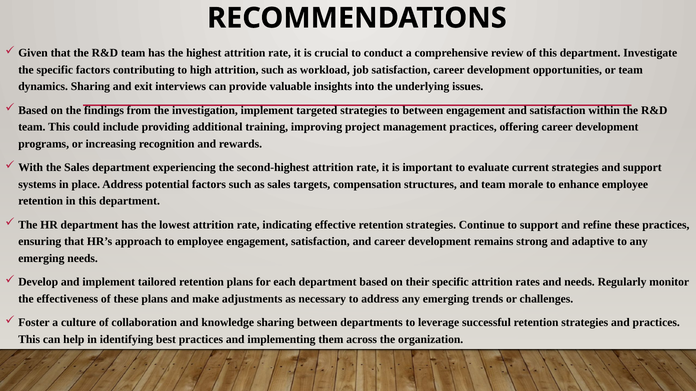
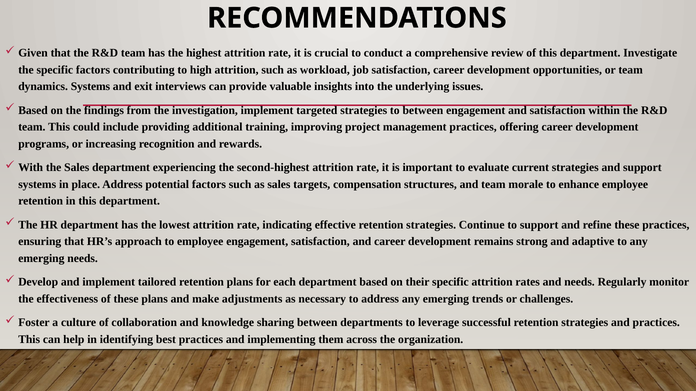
dynamics Sharing: Sharing -> Systems (90, 87)
